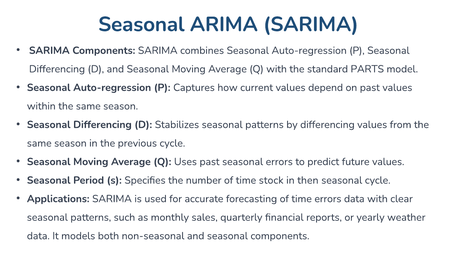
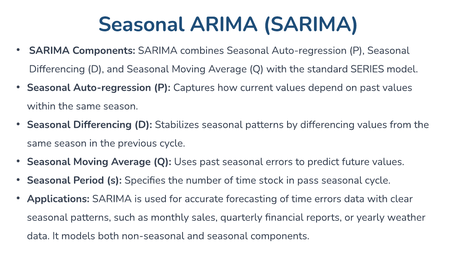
PARTS: PARTS -> SERIES (367, 69)
then: then -> pass (308, 180)
